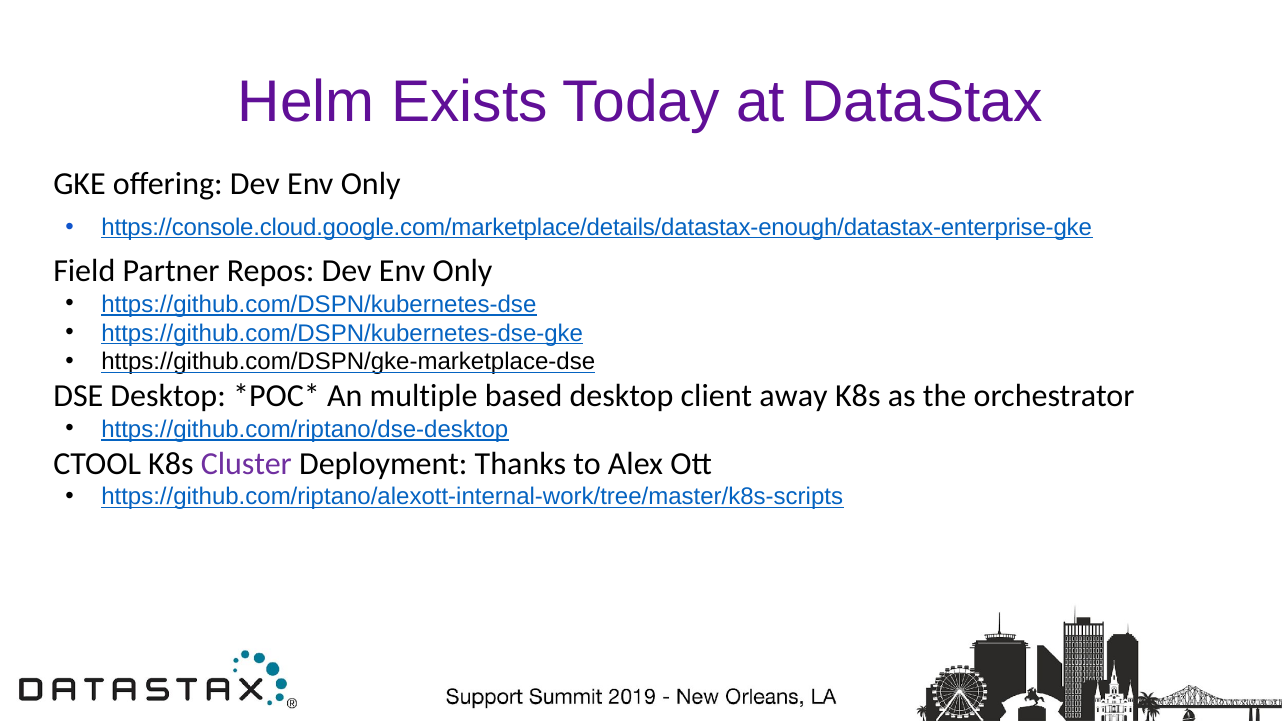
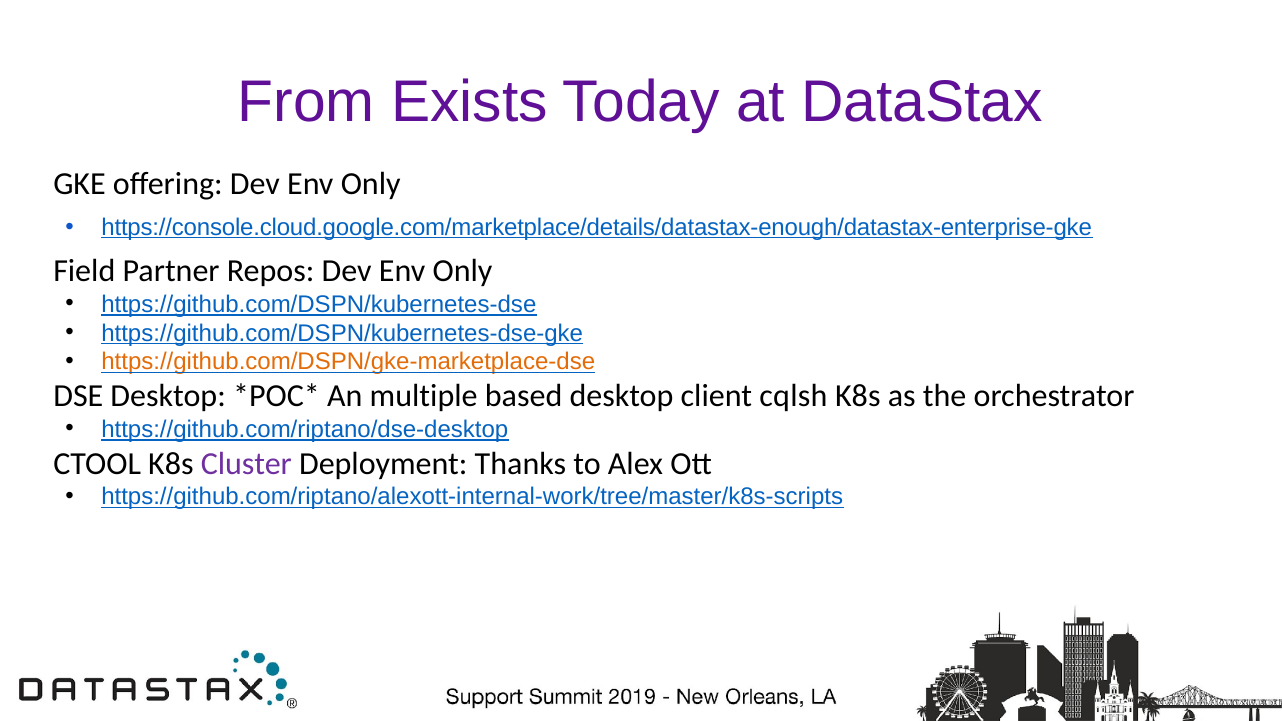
Helm: Helm -> From (306, 102)
https://github.com/DSPN/gke-marketplace-dse colour: black -> orange (348, 362)
away: away -> cqlsh (793, 396)
